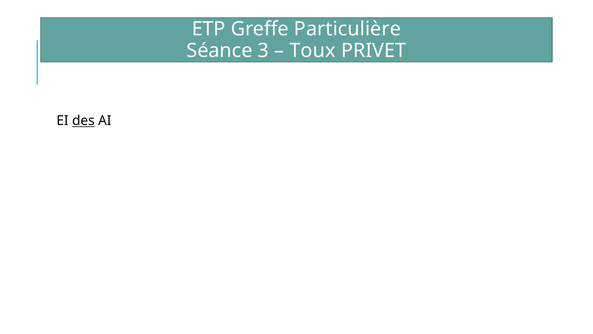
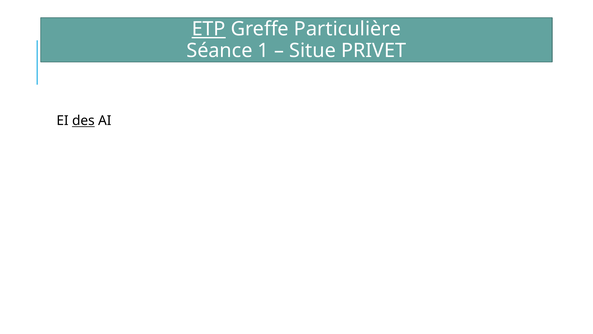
ETP underline: none -> present (209, 29)
3: 3 -> 1 (263, 50)
Toux: Toux -> Situe (313, 50)
